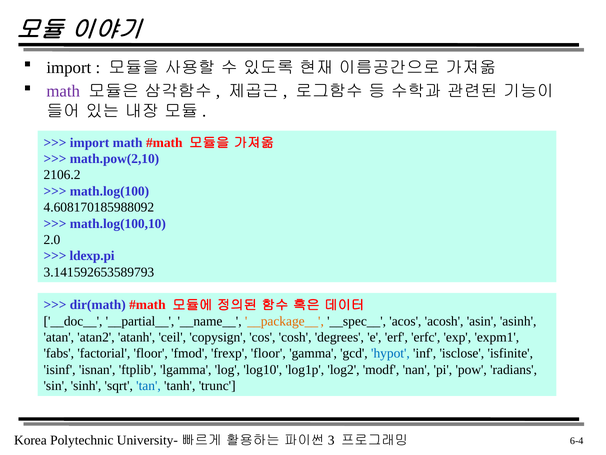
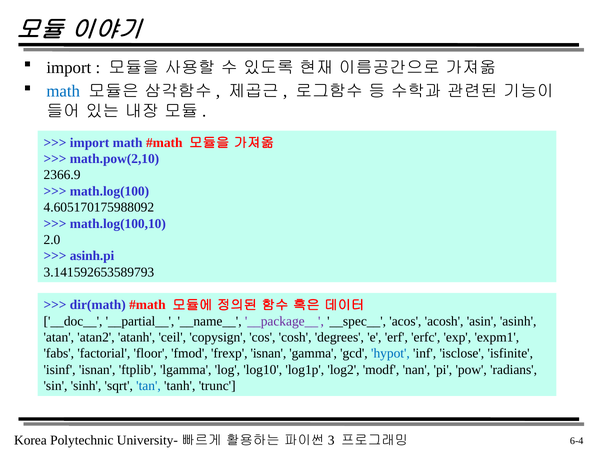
math colour: purple -> blue (63, 91)
2106.2: 2106.2 -> 2366.9 (62, 175)
4.608170185988092: 4.608170185988092 -> 4.605170175988092 (99, 207)
ldexp.pi: ldexp.pi -> asinh.pi (92, 256)
__package__ colour: orange -> purple (284, 321)
frexp floor: floor -> isnan (268, 353)
